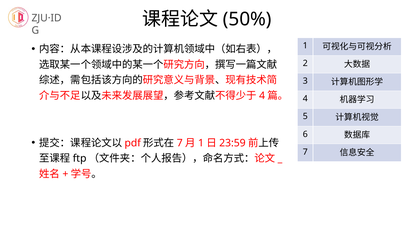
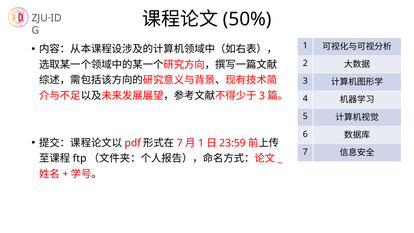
4: 4 -> 3 (262, 96)
